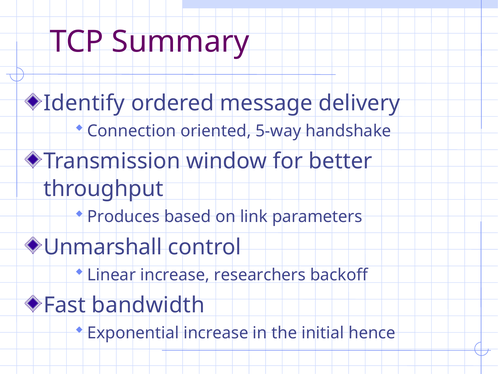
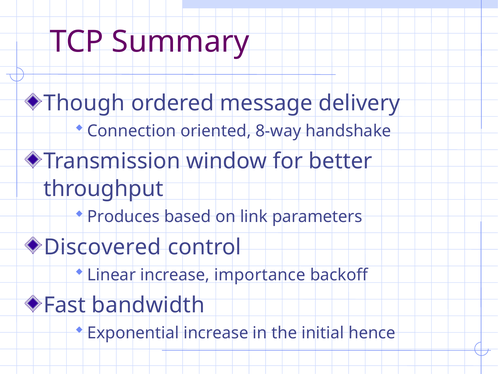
Identify: Identify -> Though (84, 103)
5-way: 5-way -> 8-way (278, 131)
Unmarshall: Unmarshall -> Discovered (103, 247)
researchers: researchers -> importance (260, 274)
